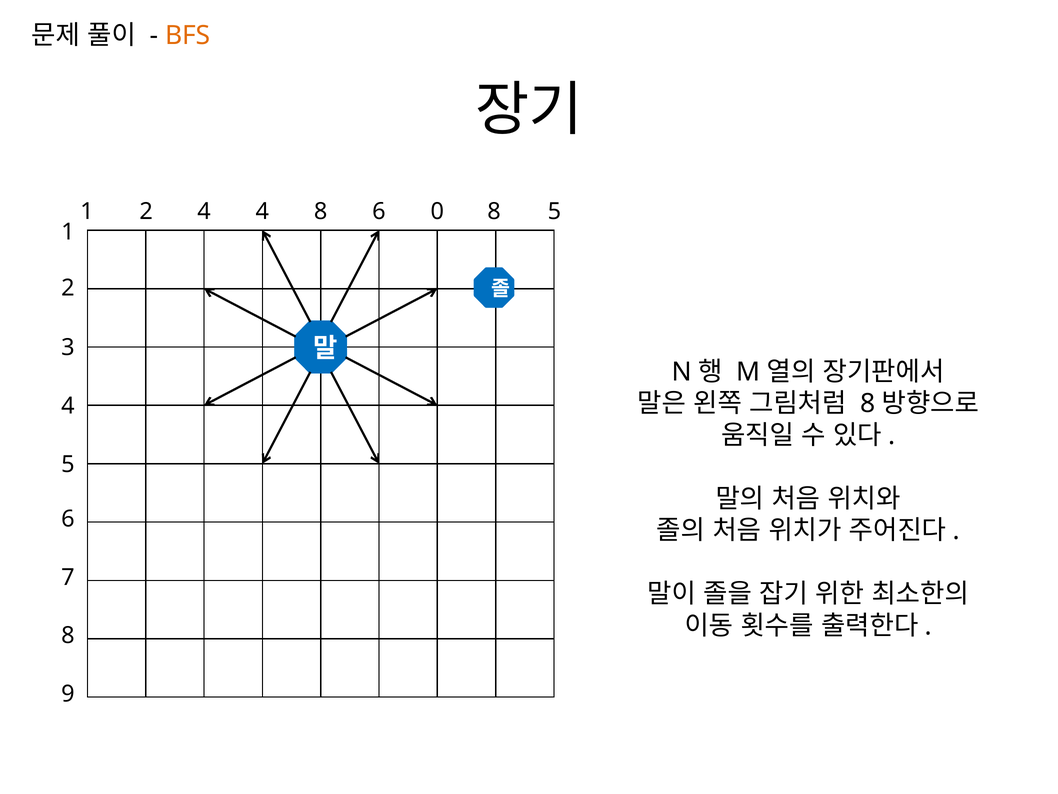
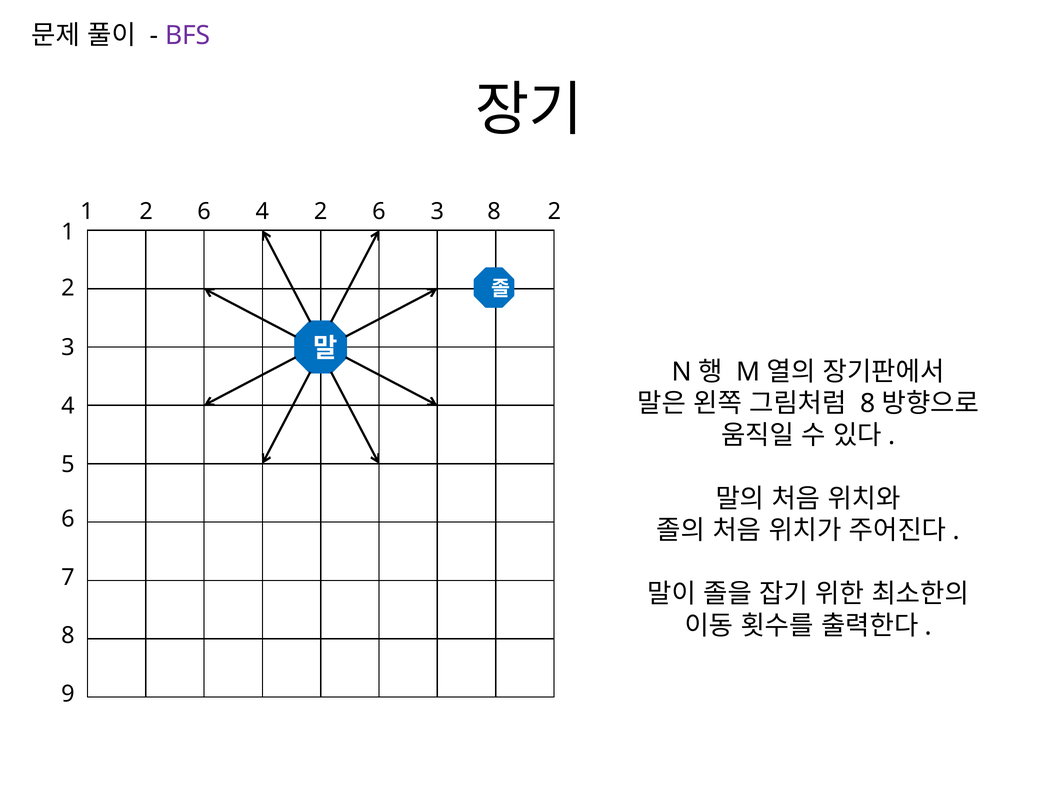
BFS colour: orange -> purple (188, 35)
1 2 4: 4 -> 6 (204, 211)
4 8: 8 -> 2 (321, 211)
6 0: 0 -> 3 (437, 211)
8 5: 5 -> 2 (554, 211)
